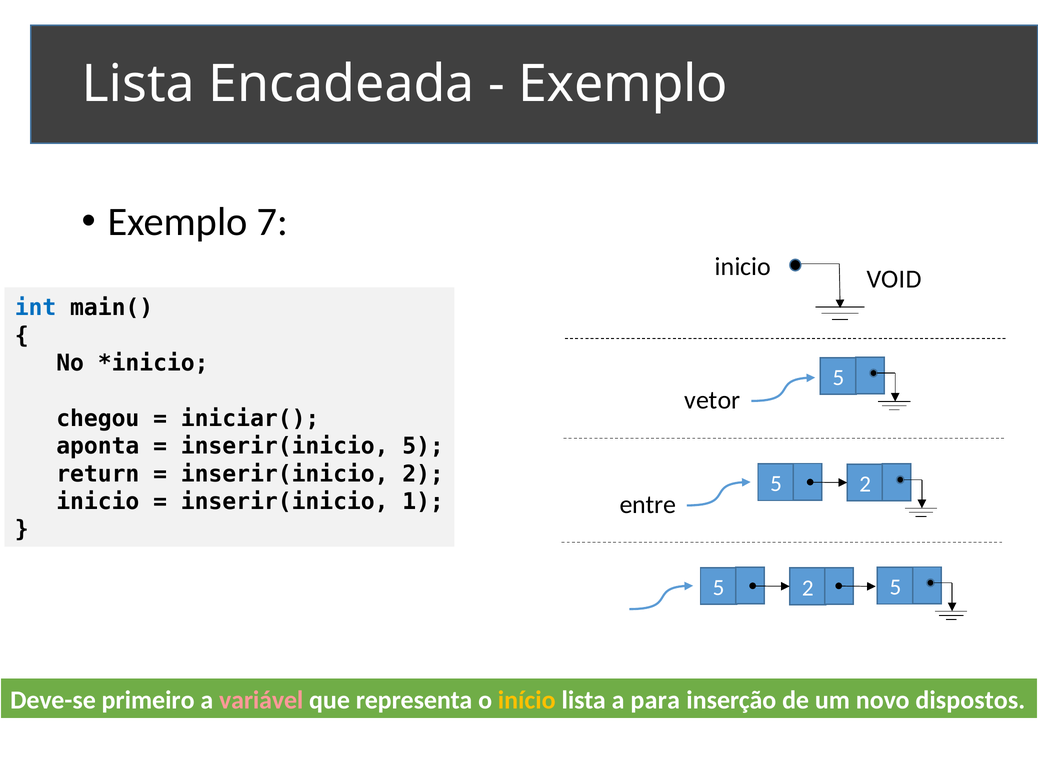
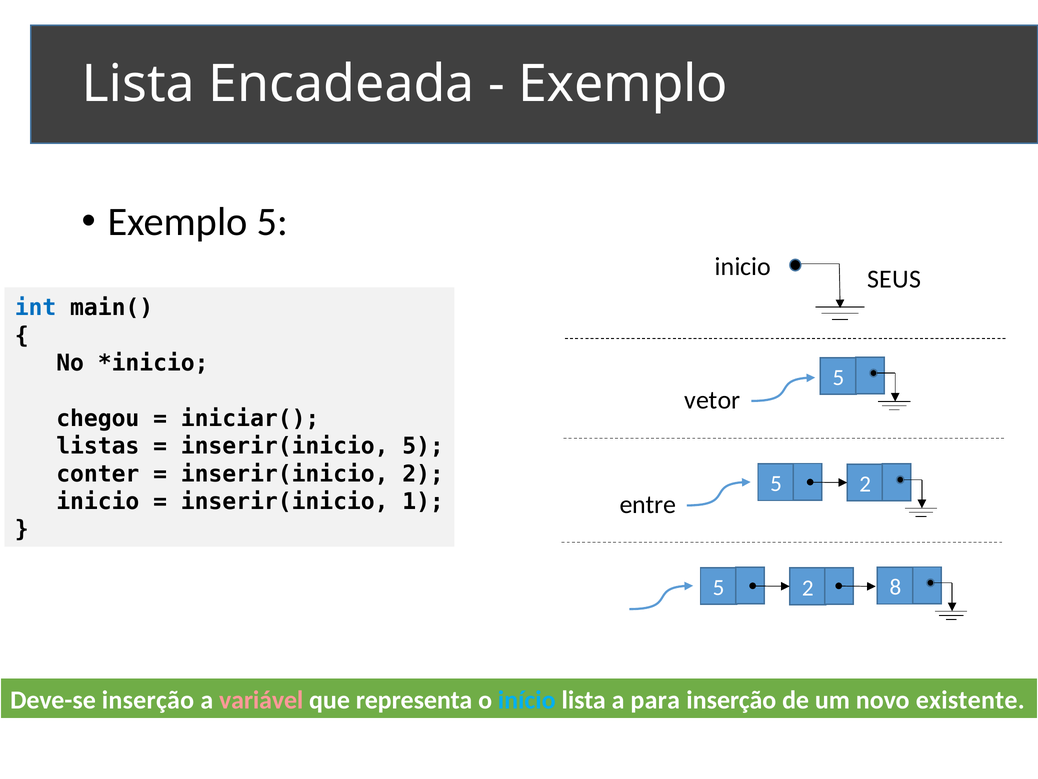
Exemplo 7: 7 -> 5 (272, 222)
VOID: VOID -> SEUS (894, 279)
aponta: aponta -> listas (98, 446)
return: return -> conter (98, 474)
5 5: 5 -> 8 (895, 587)
Deve-se primeiro: primeiro -> inserção (148, 700)
início colour: yellow -> light blue (527, 700)
dispostos: dispostos -> existente (970, 700)
